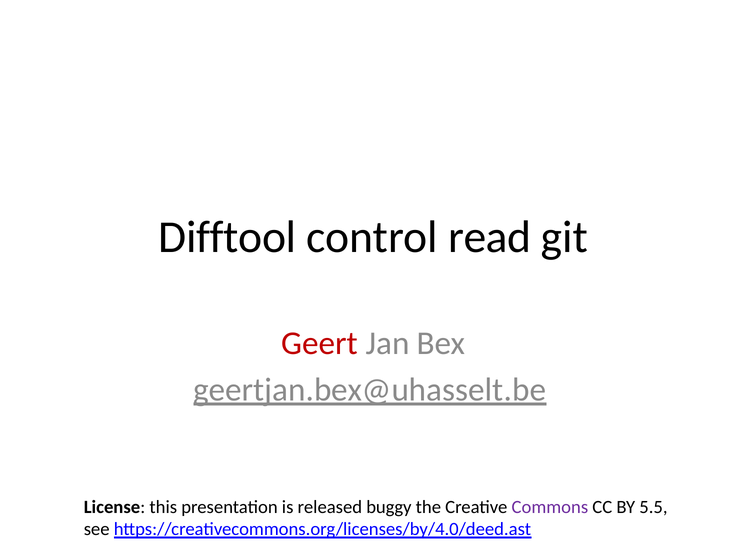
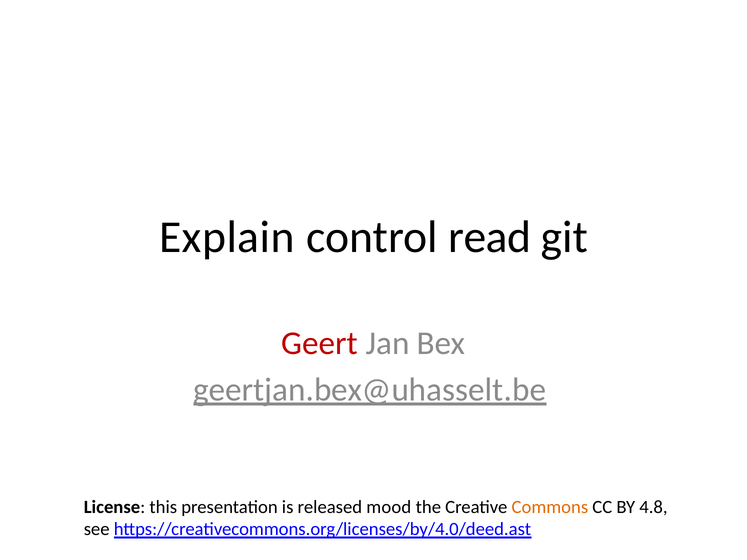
Difftool: Difftool -> Explain (227, 237)
buggy: buggy -> mood (389, 507)
Commons colour: purple -> orange (550, 507)
5.5: 5.5 -> 4.8 (653, 507)
